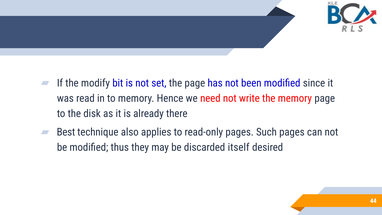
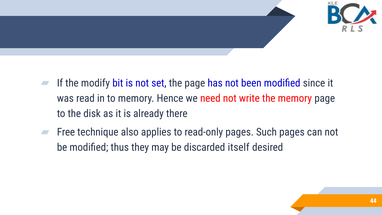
Best: Best -> Free (66, 132)
